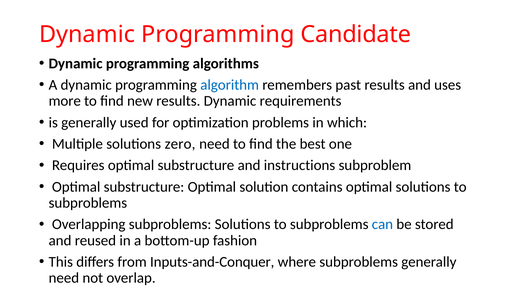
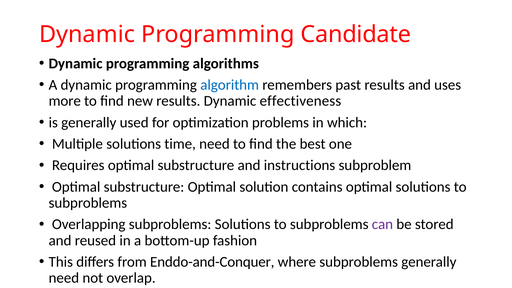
requirements: requirements -> effectiveness (300, 101)
zero: zero -> time (180, 144)
can colour: blue -> purple (382, 224)
Inputs-and-Conquer: Inputs-and-Conquer -> Enddo-and-Conquer (212, 262)
